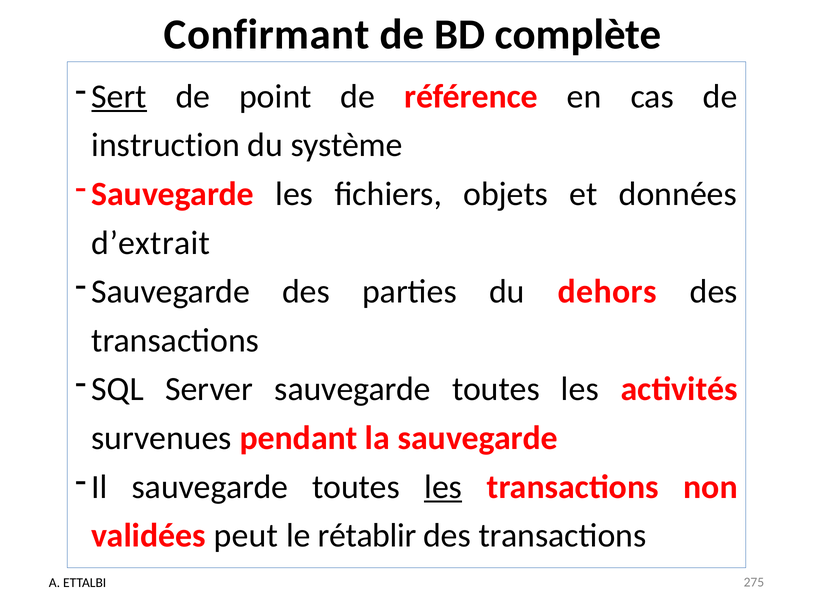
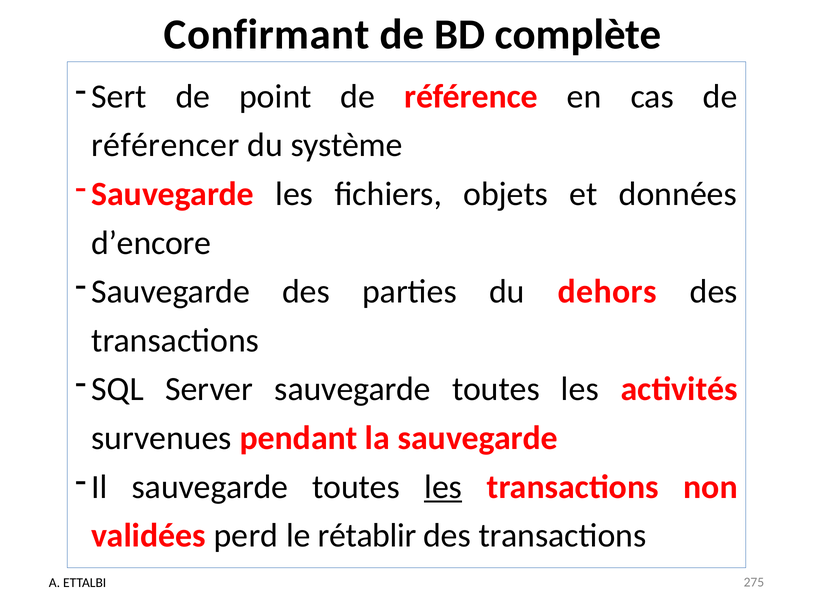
Sert underline: present -> none (119, 96)
instruction: instruction -> référencer (165, 145)
d’extrait: d’extrait -> d’encore (151, 243)
peut: peut -> perd (246, 535)
